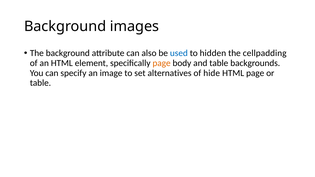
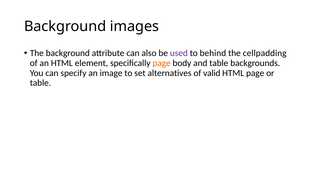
used colour: blue -> purple (179, 53)
hidden: hidden -> behind (213, 53)
hide: hide -> valid (212, 73)
